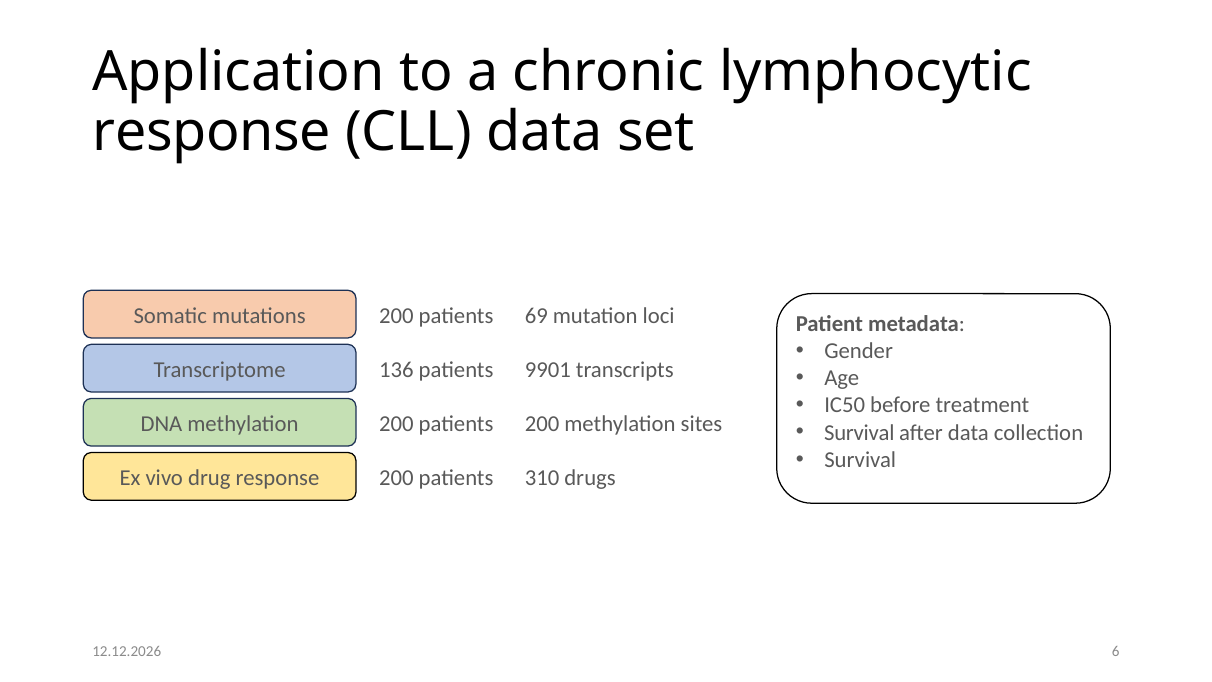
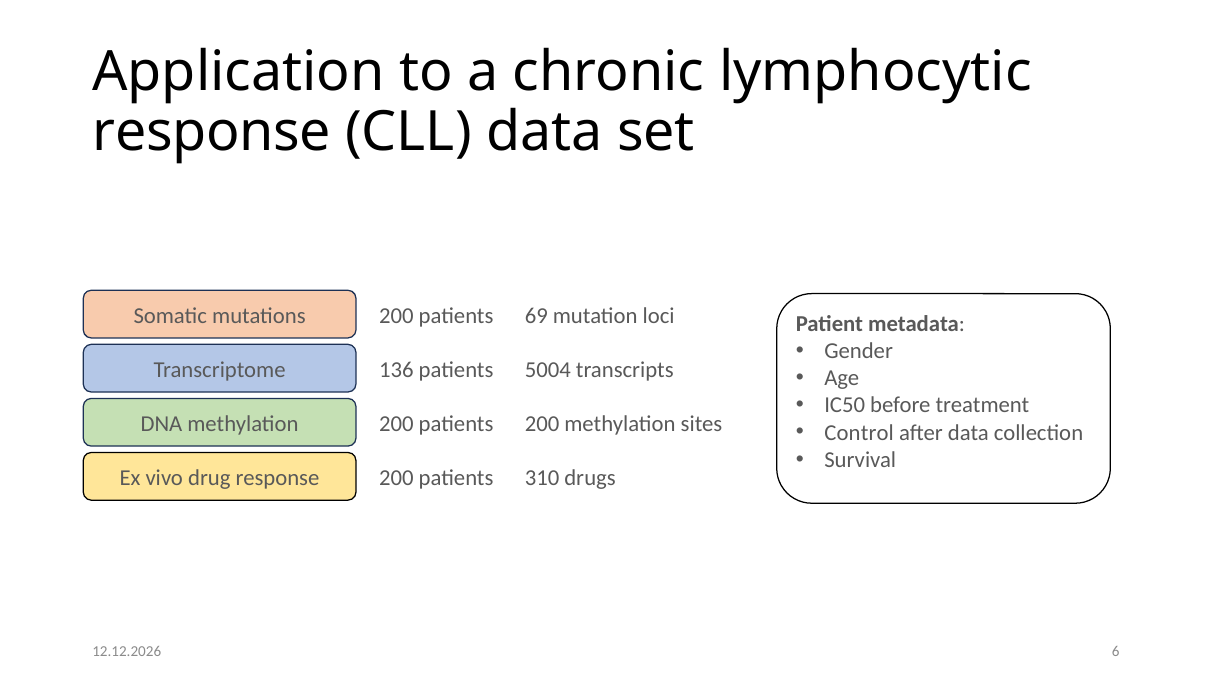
9901: 9901 -> 5004 (548, 370)
Survival: Survival -> Control (859, 433)
